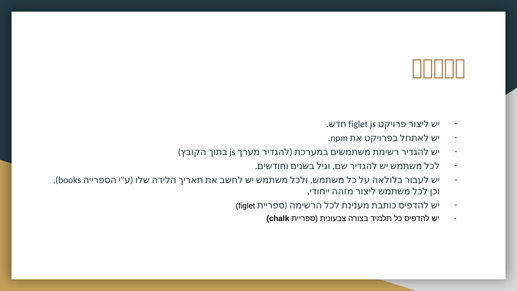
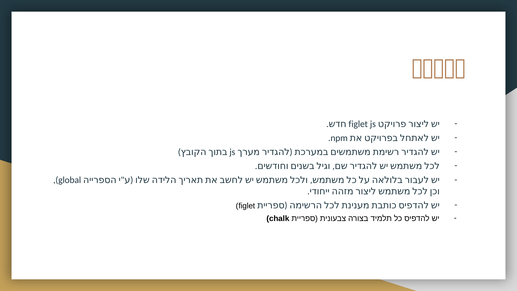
books: books -> global (70, 180)
